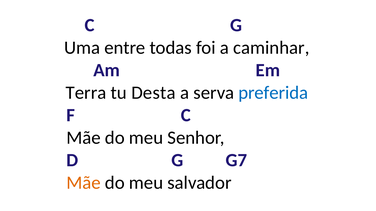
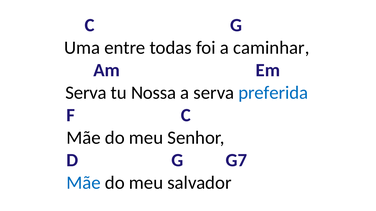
Terra: Terra -> Serva (86, 93)
Desta: Desta -> Nossa (154, 93)
Mãe colour: orange -> blue (83, 183)
